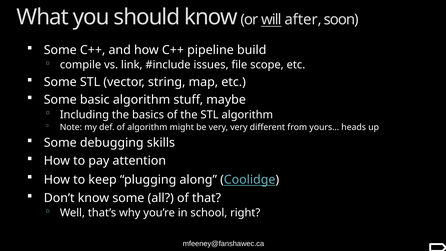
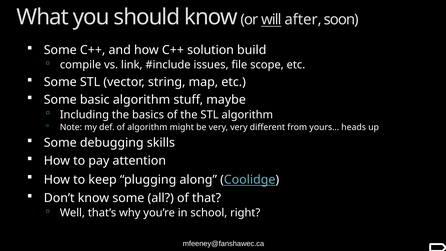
pipeline: pipeline -> solution (211, 50)
